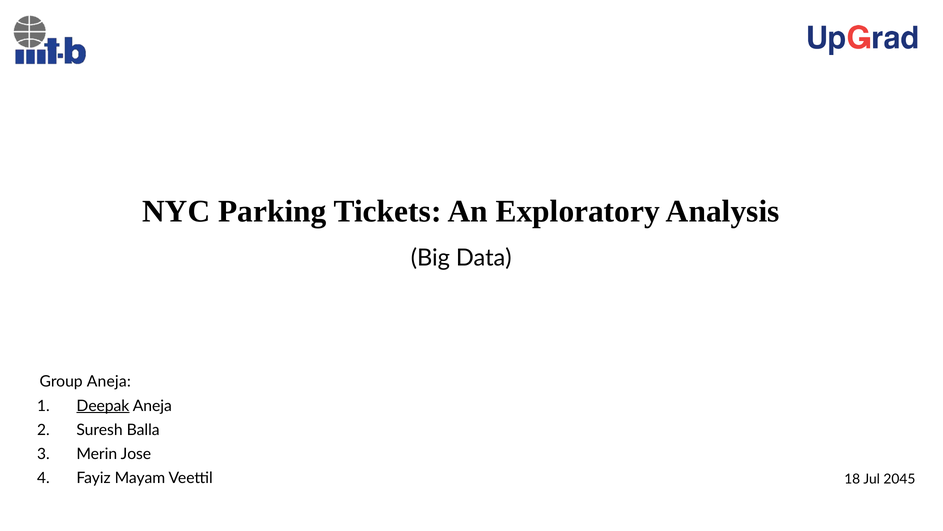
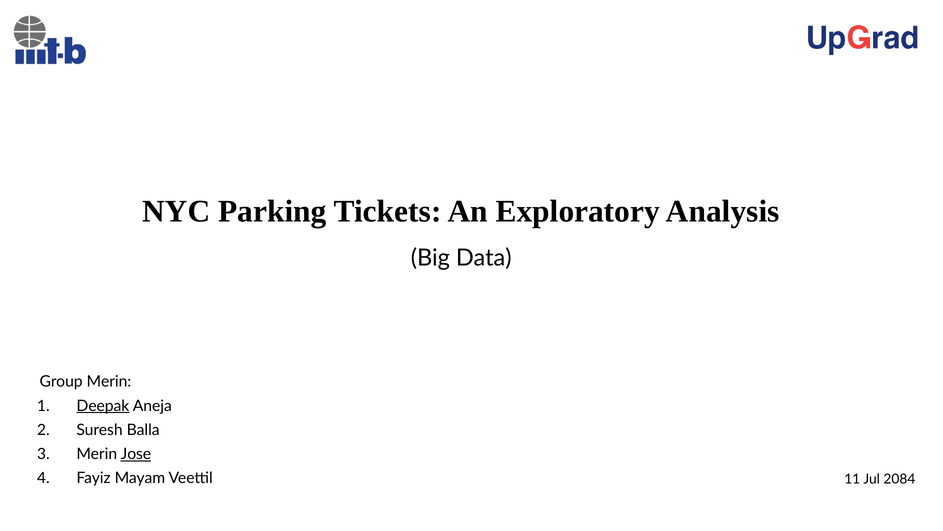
Group Aneja: Aneja -> Merin (109, 381)
Jose underline: none -> present (136, 454)
18: 18 -> 11 (852, 479)
2045: 2045 -> 2084 (899, 479)
